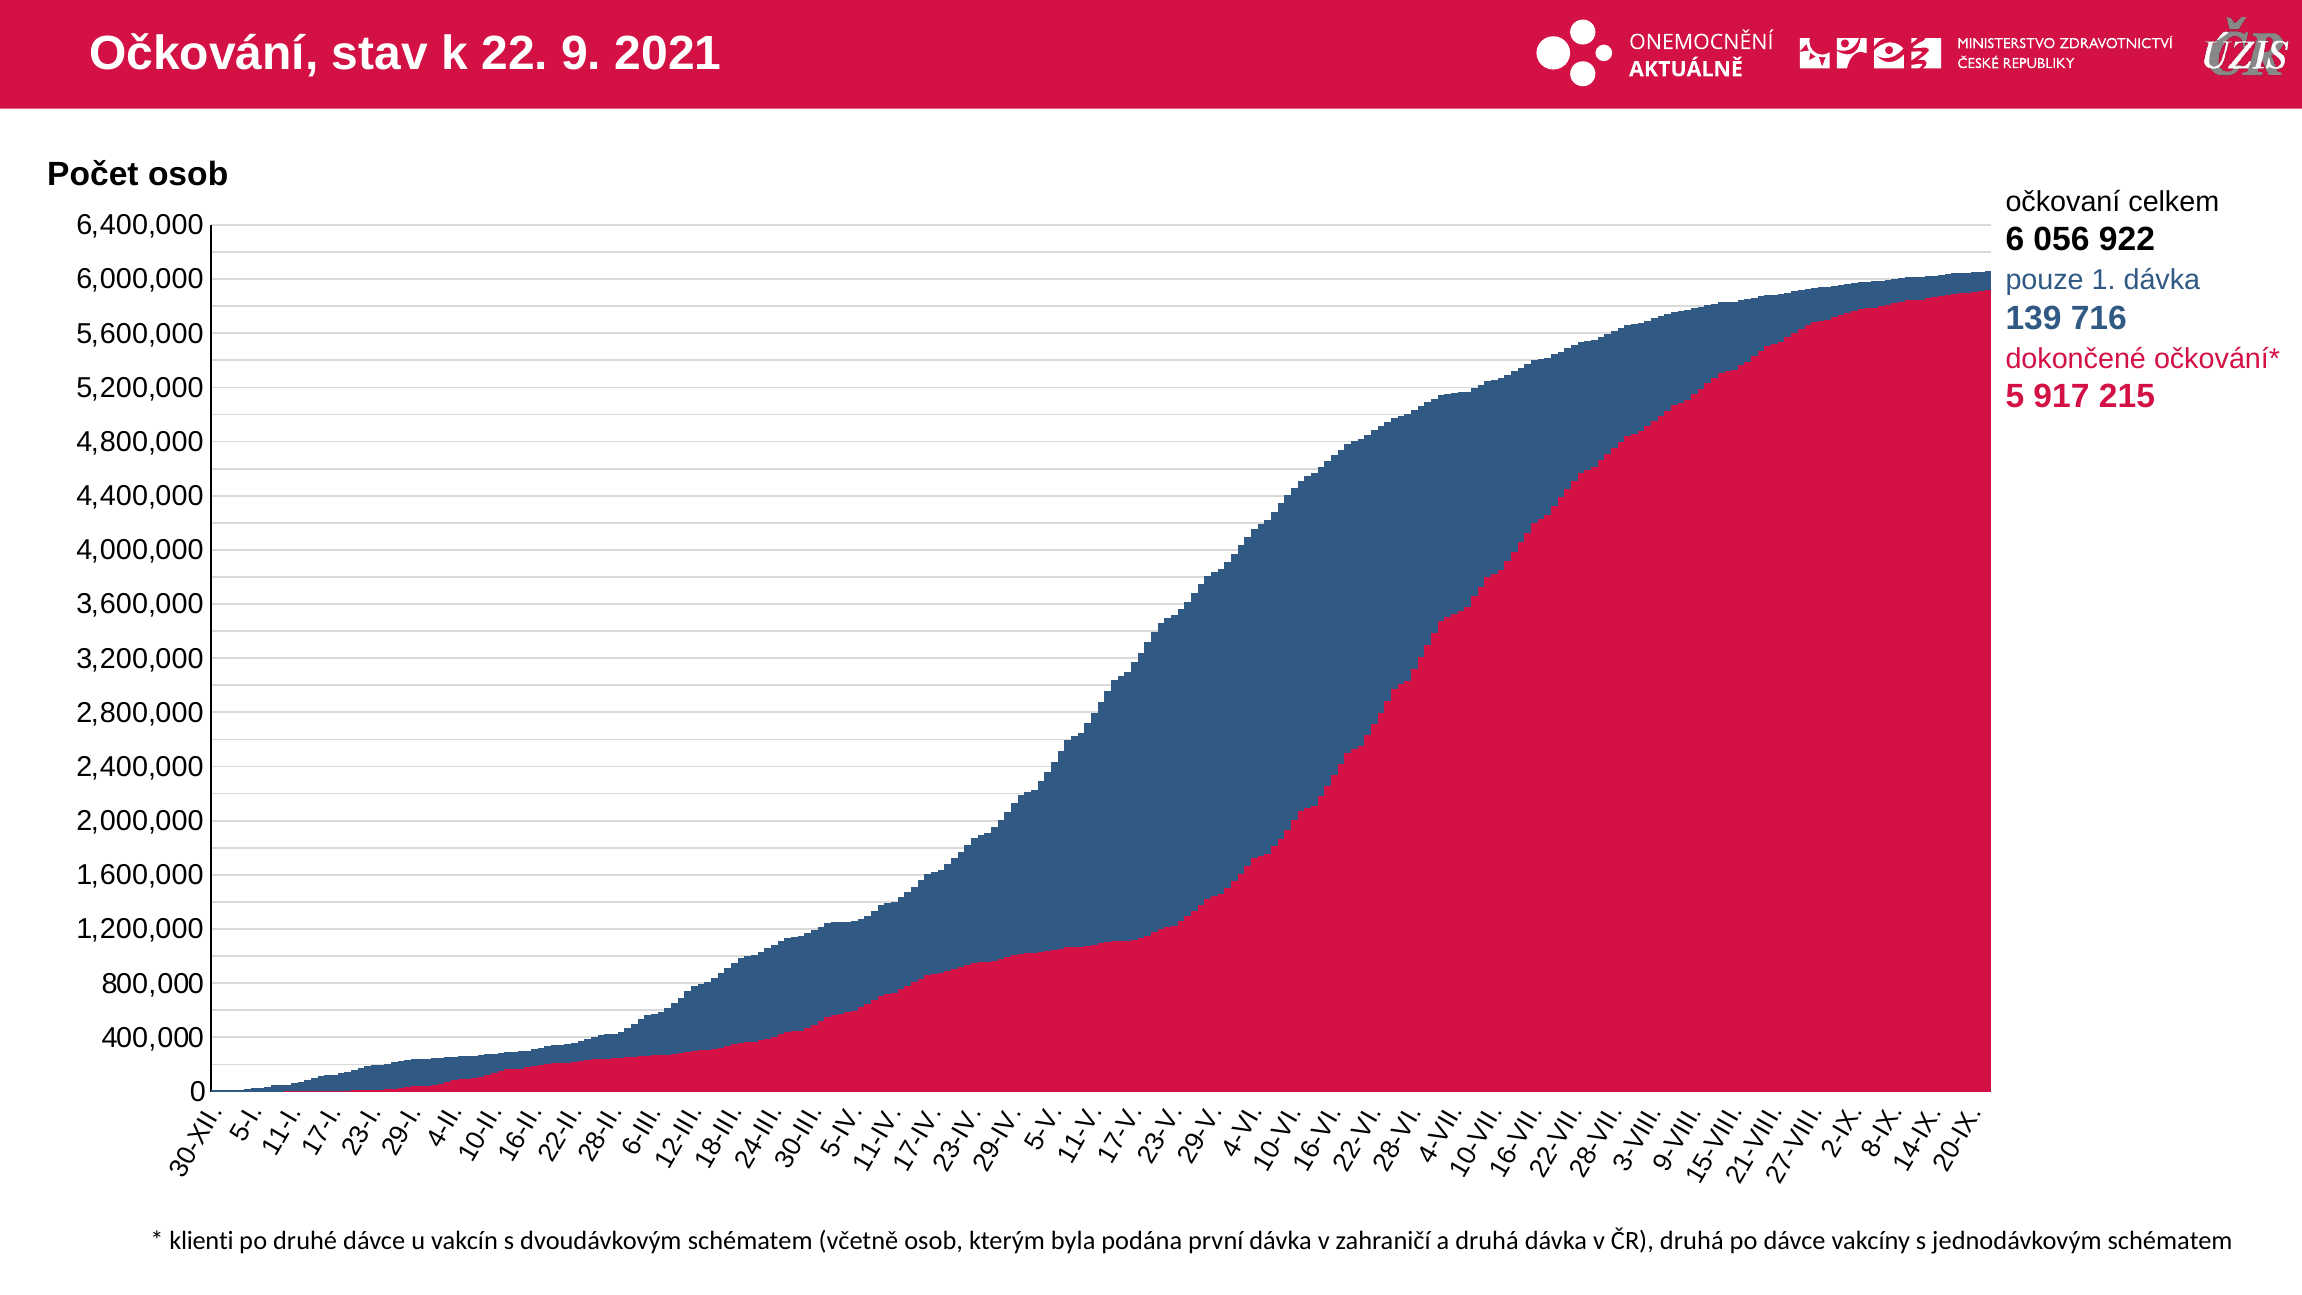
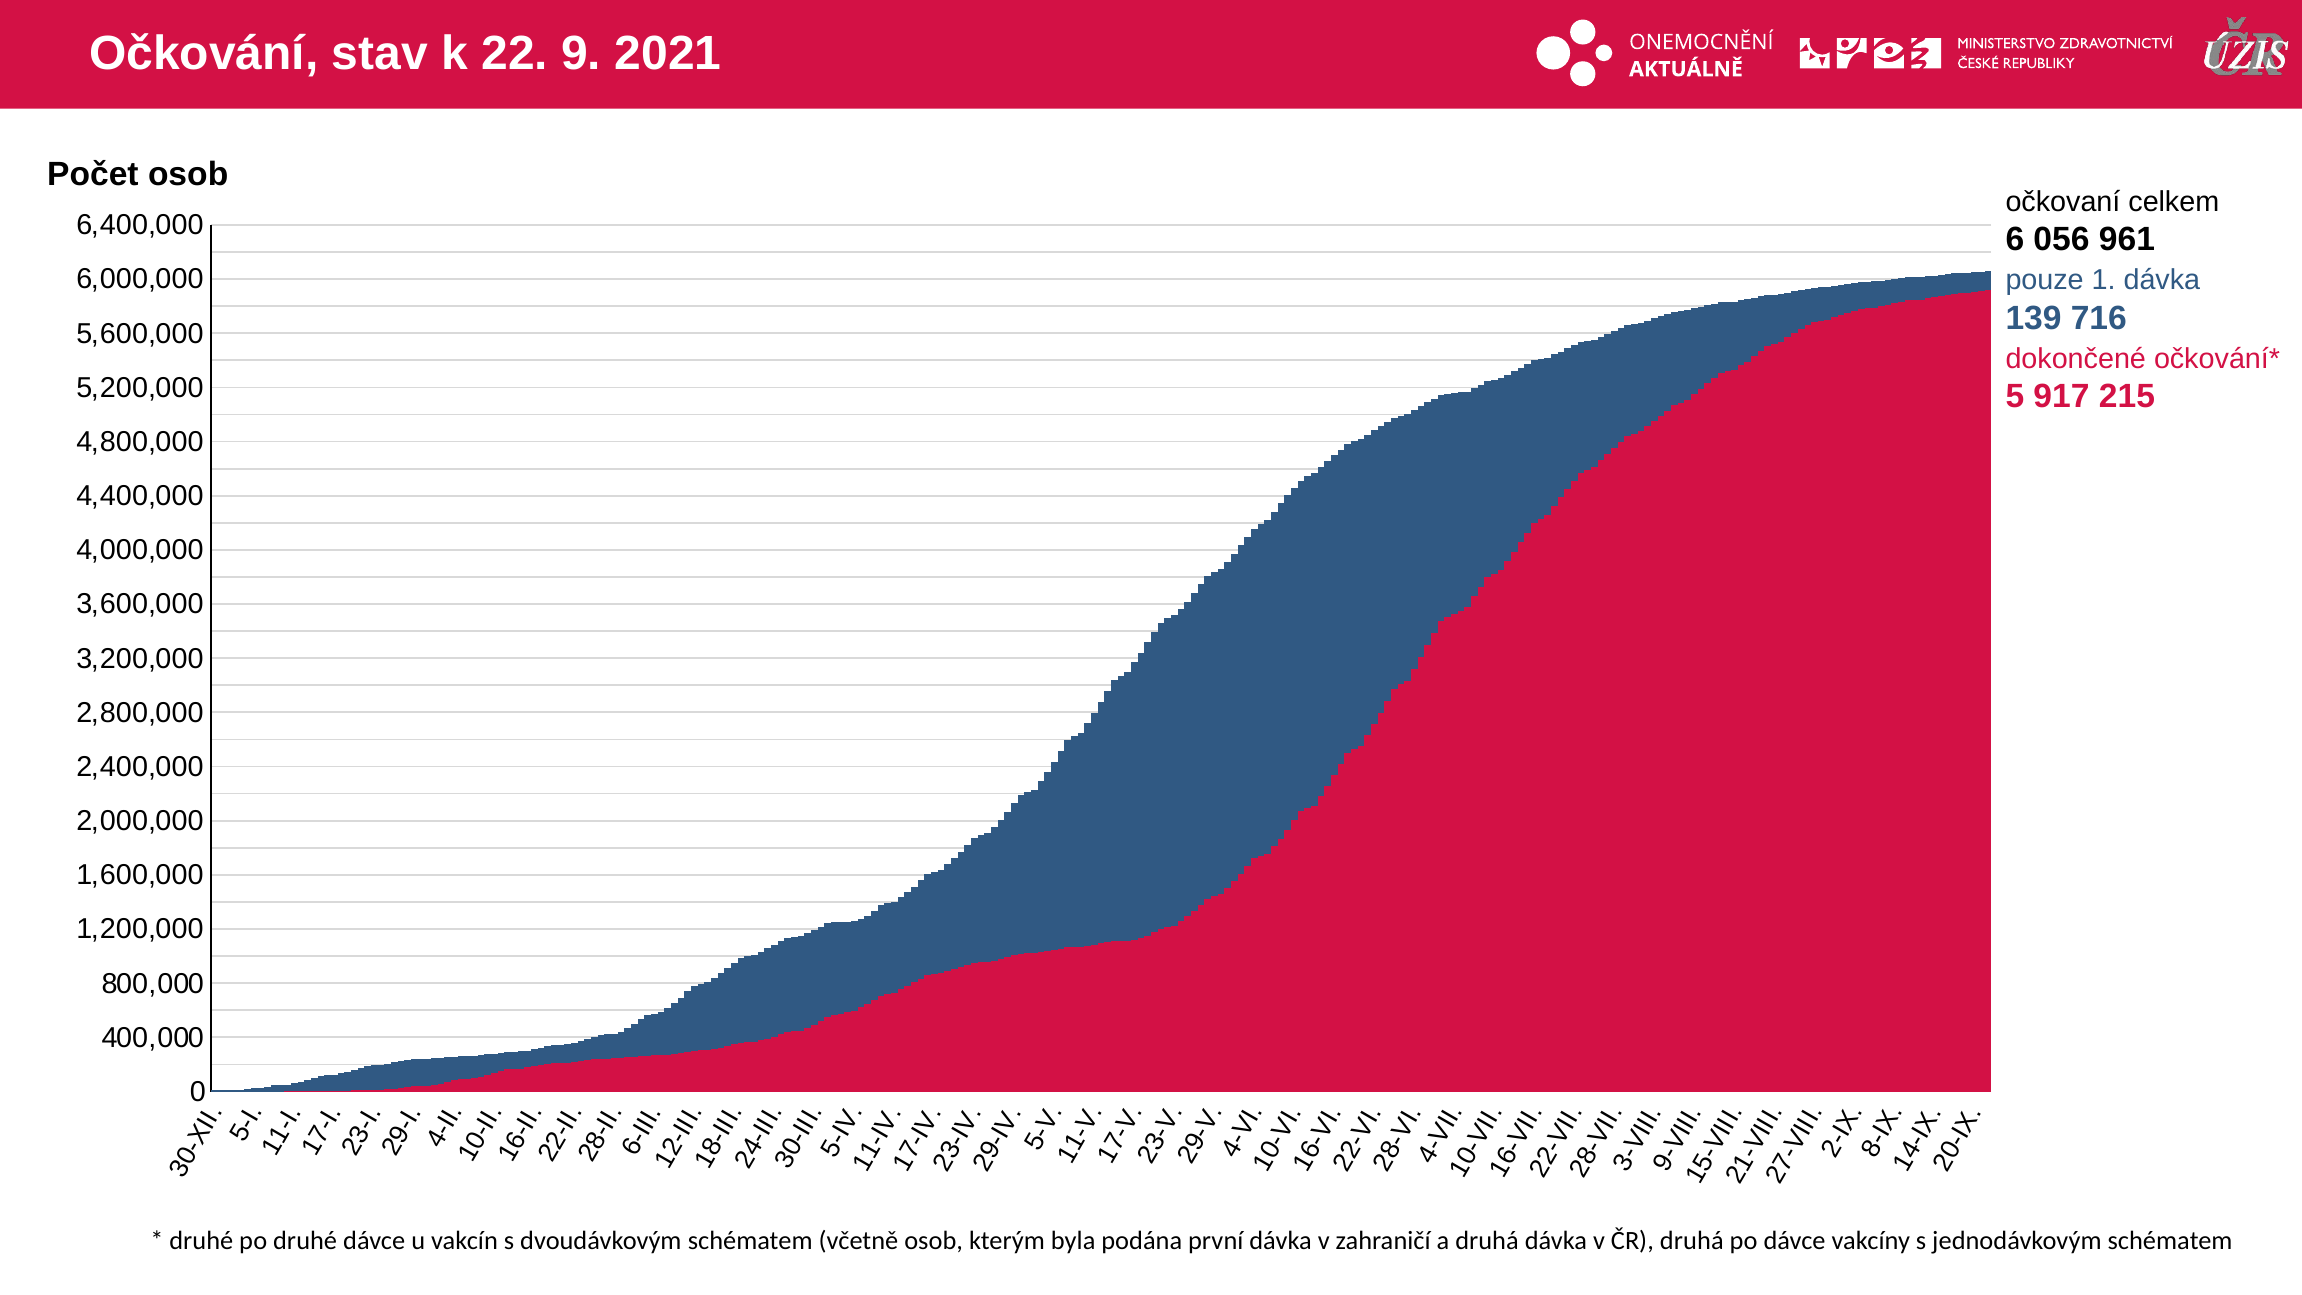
922: 922 -> 961 (2127, 240)
klienti: klienti -> druhé (201, 1241)
